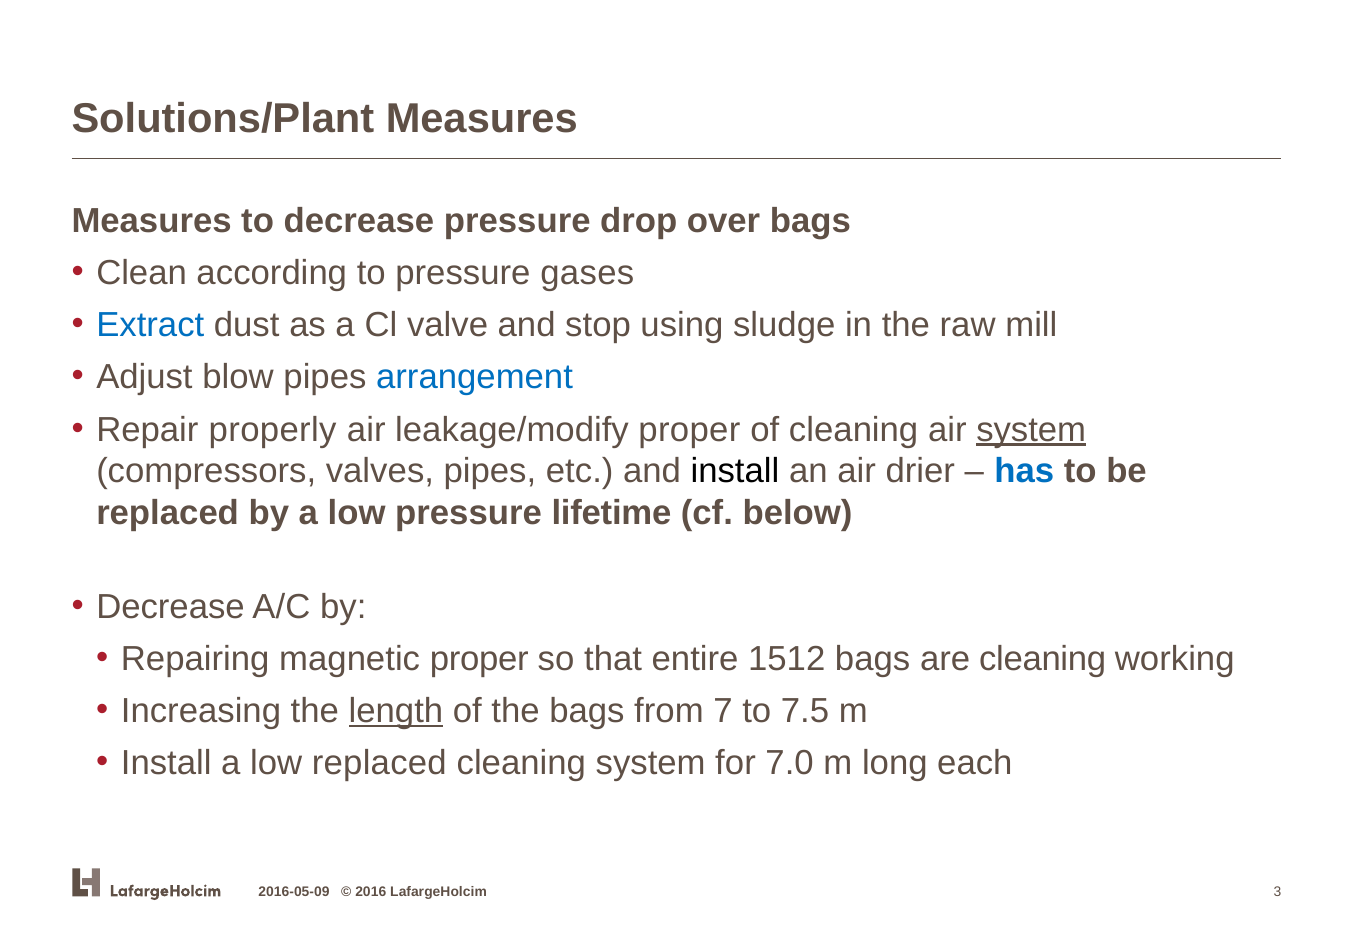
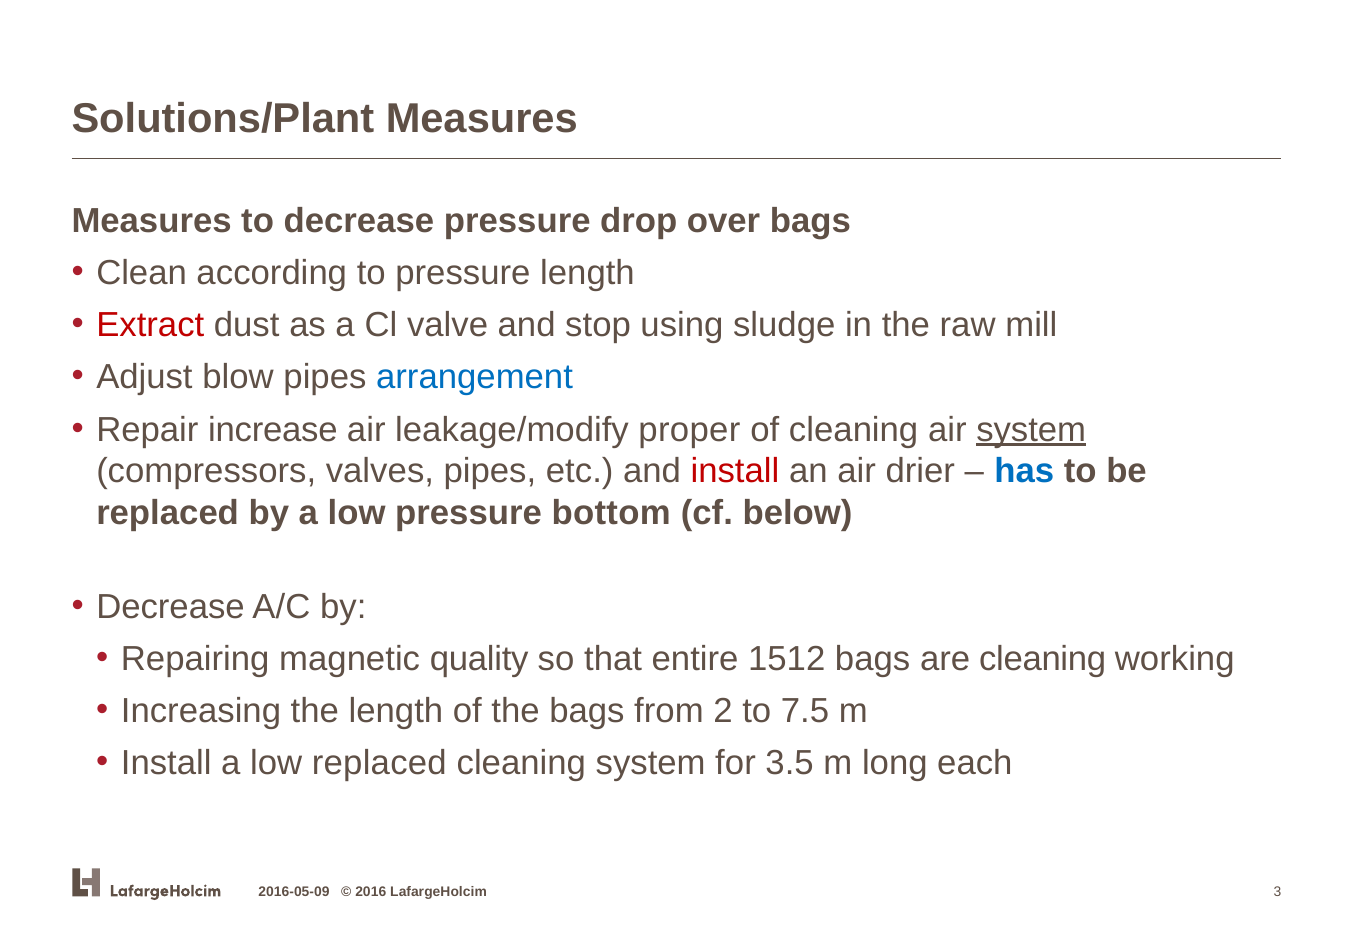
pressure gases: gases -> length (587, 273)
Extract colour: blue -> red (150, 325)
properly: properly -> increase (273, 429)
install colour: black -> red (735, 471)
lifetime: lifetime -> bottom (611, 513)
magnetic proper: proper -> quality (479, 658)
length underline: present -> none (396, 711)
7: 7 -> 2 (723, 711)
7.0: 7.0 -> 3.5 (790, 763)
